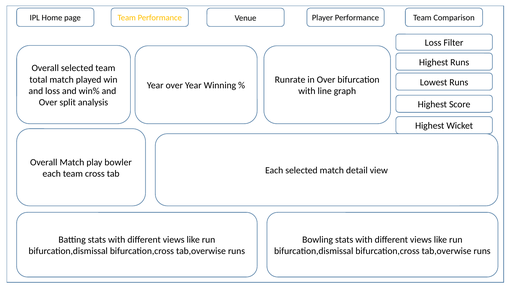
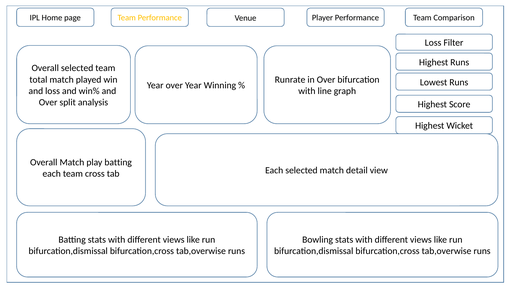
play bowler: bowler -> batting (118, 162)
